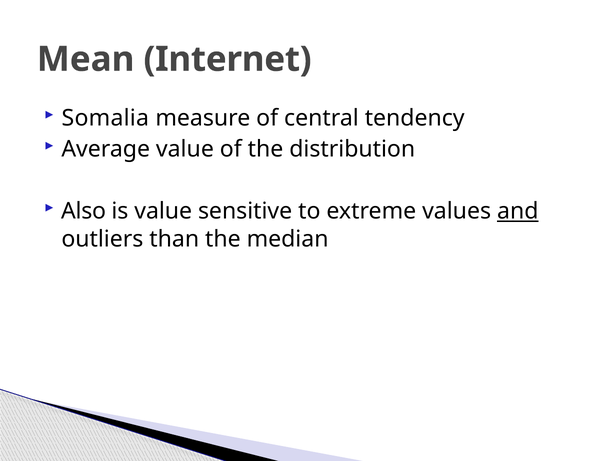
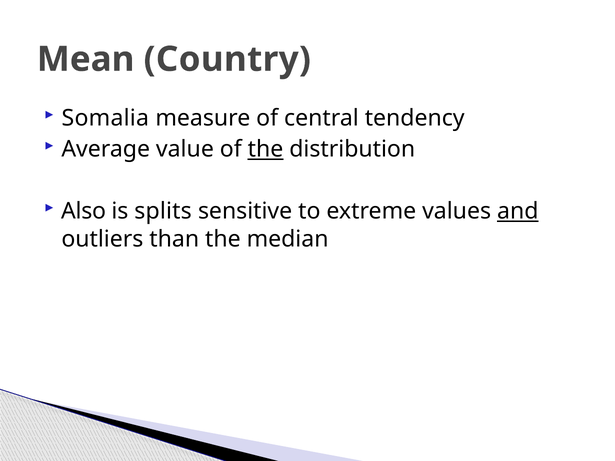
Internet: Internet -> Country (227, 59)
the underline: none -> present (266, 149)
is value: value -> splits (163, 211)
